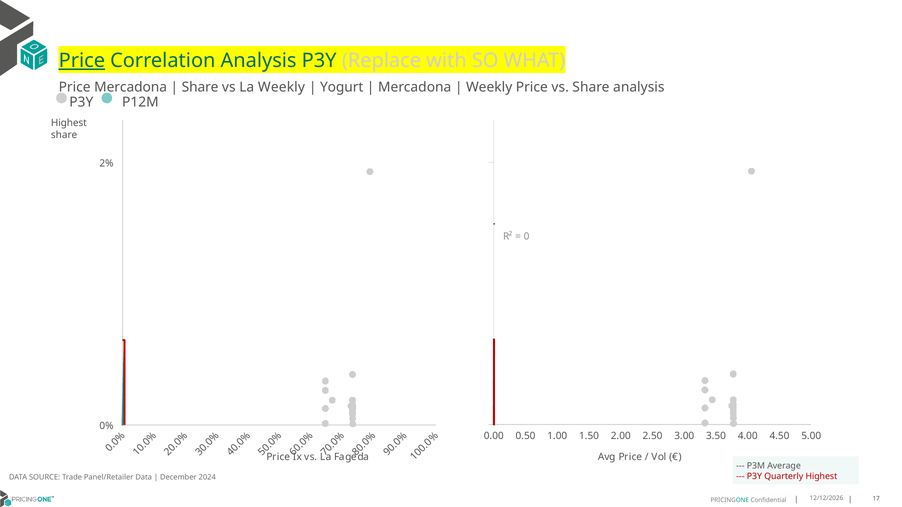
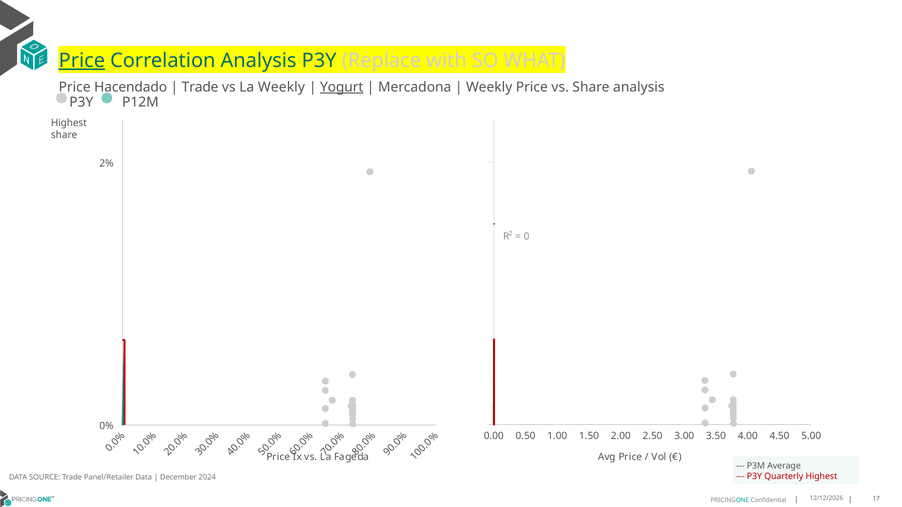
Price Mercadona: Mercadona -> Hacendado (131, 87)
Share: Share -> Trade (200, 87)
Yogurt underline: none -> present (342, 87)
